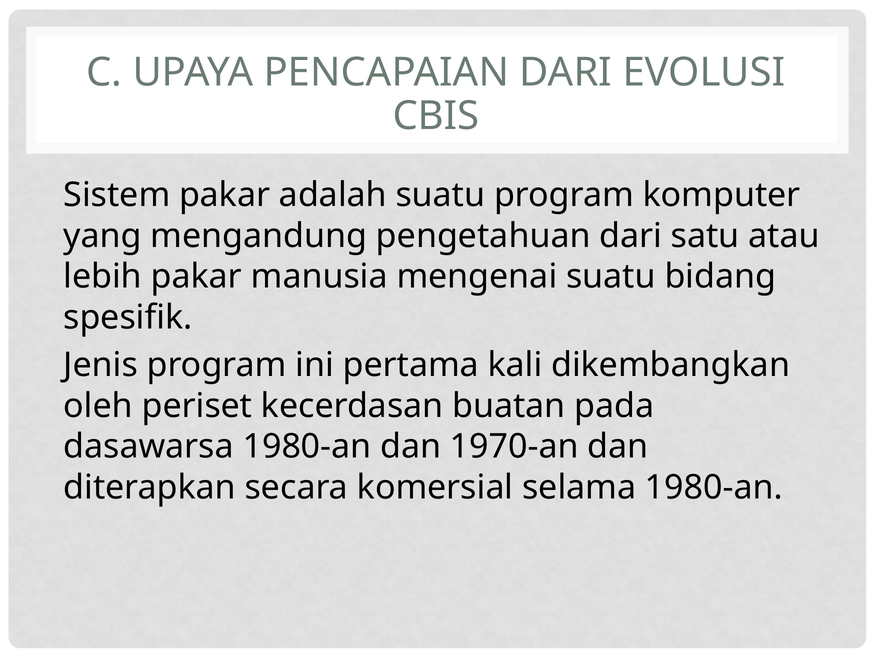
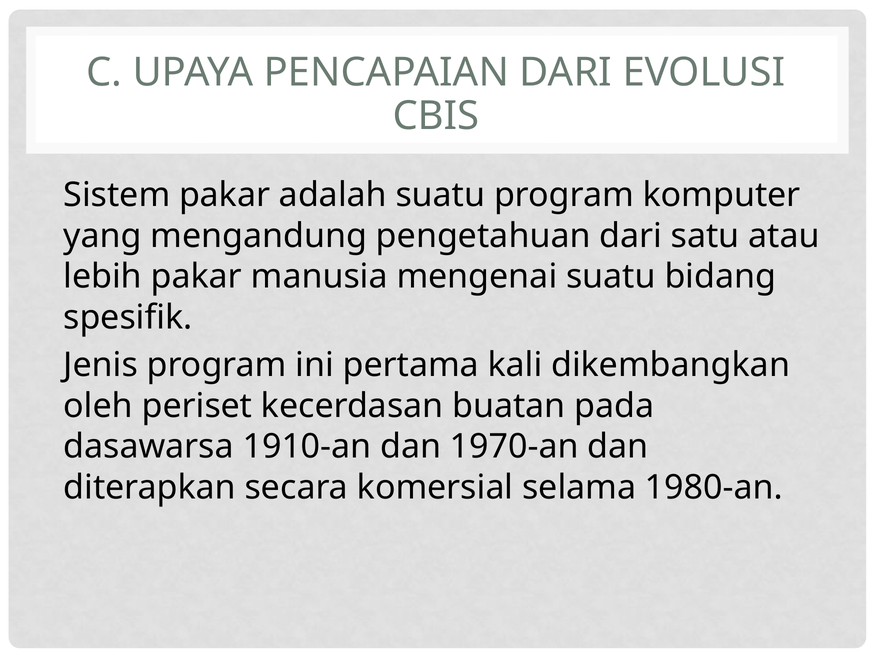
dasawarsa 1980-an: 1980-an -> 1910-an (307, 446)
